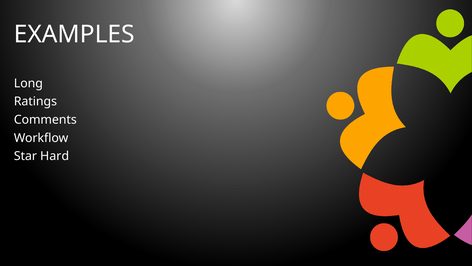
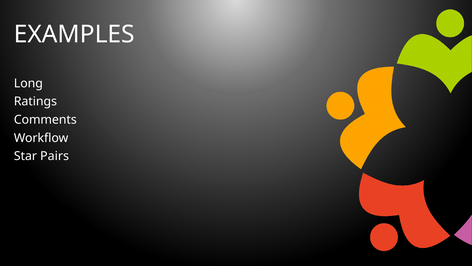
Hard: Hard -> Pairs (55, 156)
